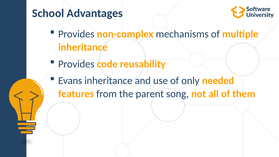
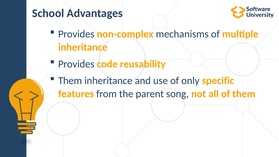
Evans: Evans -> Them (70, 81)
needed: needed -> specific (218, 81)
